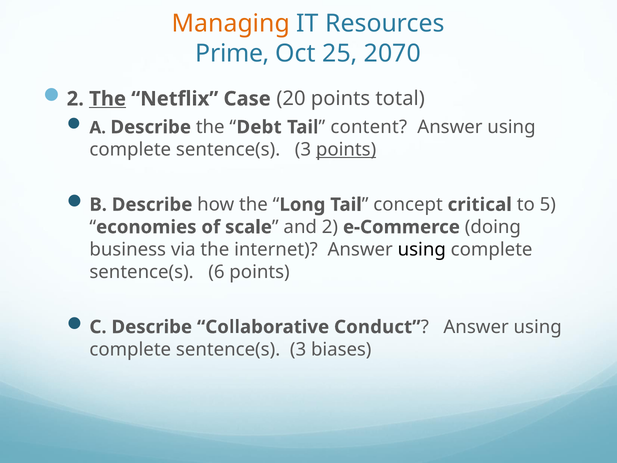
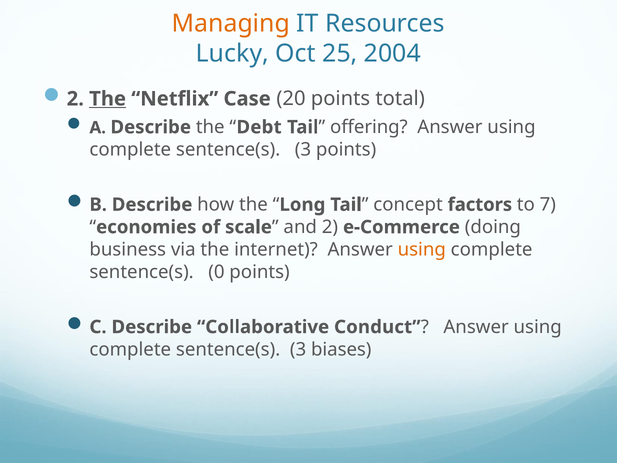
Prime: Prime -> Lucky (232, 53)
2070: 2070 -> 2004 (392, 53)
content: content -> offering (369, 127)
points underline: present -> none (346, 149)
critical: critical -> factors (480, 205)
5: 5 -> 7 (548, 205)
using colour: black -> orange (422, 249)
6: 6 -> 0 (216, 272)
